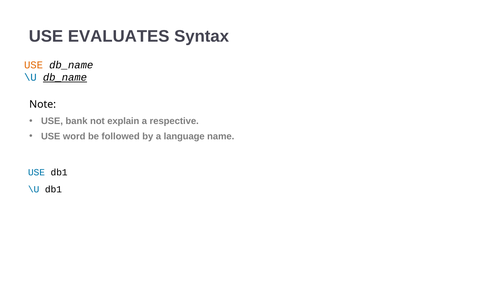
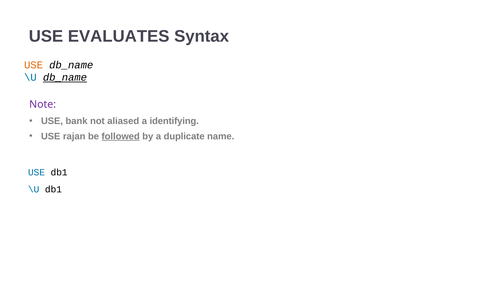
Note colour: black -> purple (43, 105)
explain: explain -> aliased (123, 121)
respective: respective -> identifying (174, 121)
word: word -> rajan (74, 136)
followed underline: none -> present (121, 136)
language: language -> duplicate (184, 136)
